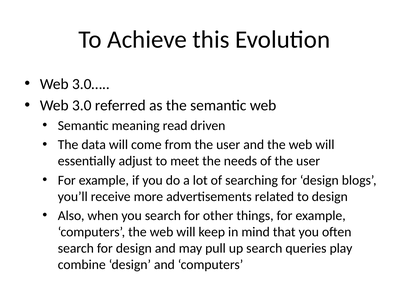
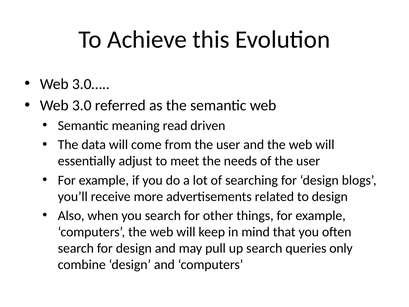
play: play -> only (341, 248)
